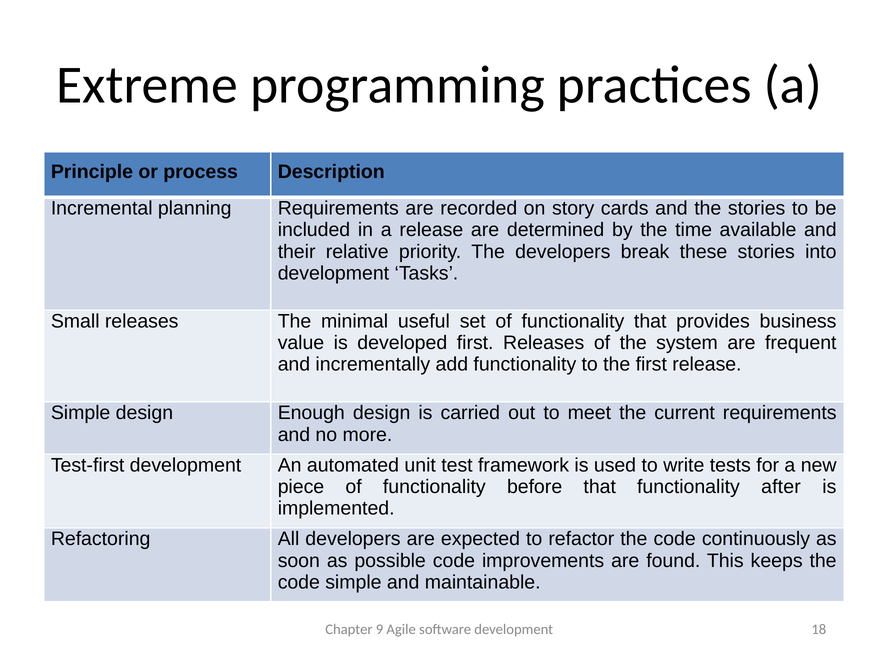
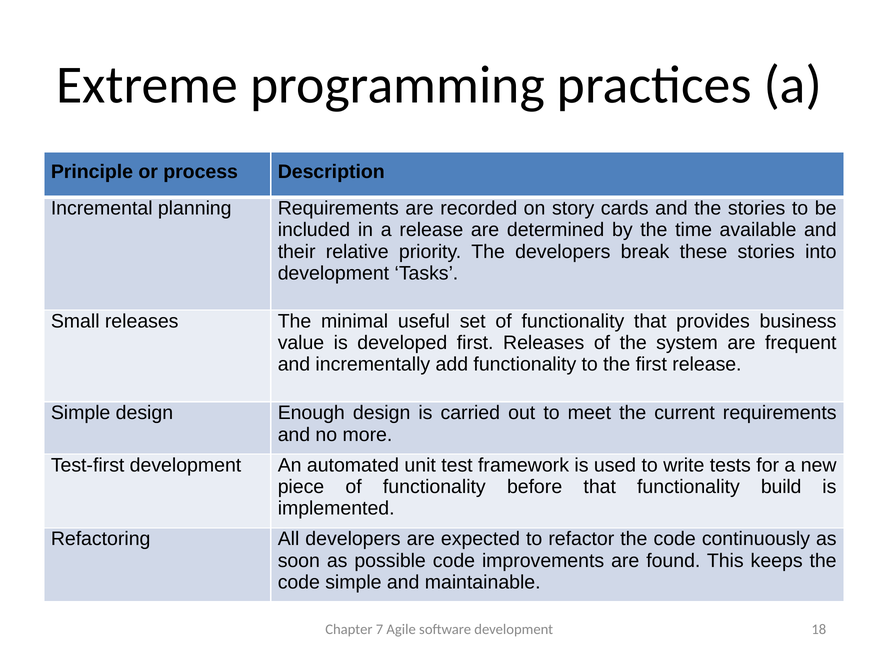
after: after -> build (781, 487)
9: 9 -> 7 (380, 630)
